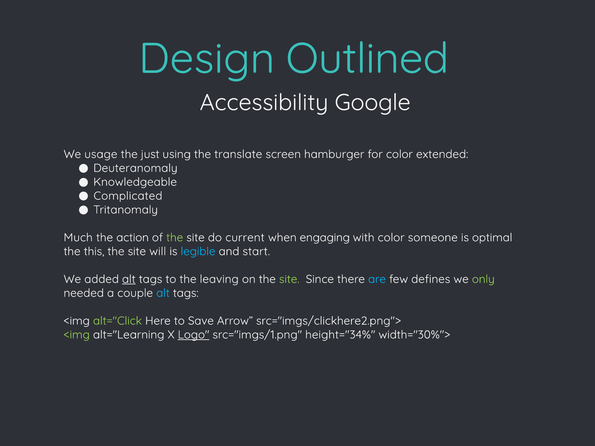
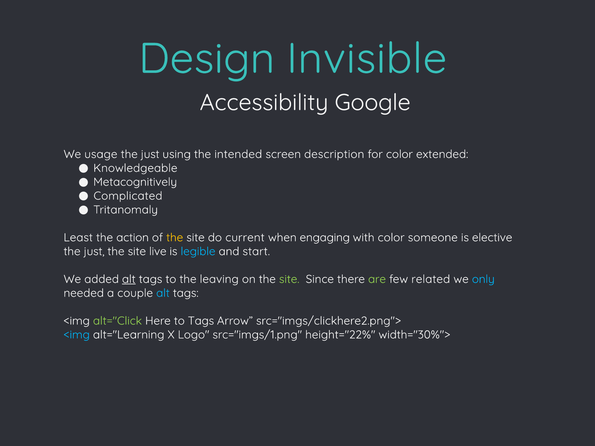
Outlined: Outlined -> Invisible (367, 59)
translate: translate -> intended (238, 154)
hamburger: hamburger -> description (334, 154)
Deuteranomaly: Deuteranomaly -> Knowledgeable (135, 168)
Knowledgeable: Knowledgeable -> Metacognitively (135, 182)
Much: Much -> Least (78, 238)
the colour: light green -> yellow (175, 238)
optimal: optimal -> elective (492, 238)
this: this -> just (94, 252)
will: will -> live (158, 252)
are colour: light blue -> light green (377, 279)
defines: defines -> related (431, 279)
only colour: light green -> light blue (483, 279)
to Save: Save -> Tags (201, 321)
<img colour: light green -> light blue (77, 335)
Logo underline: present -> none (194, 335)
height="34%: height="34% -> height="22% (340, 335)
